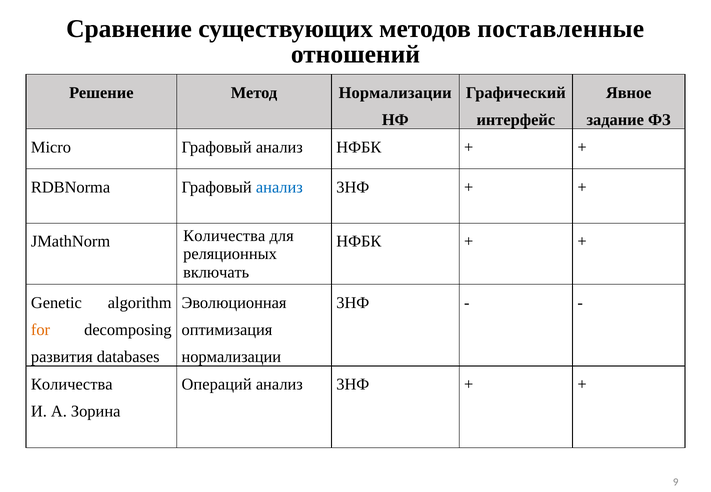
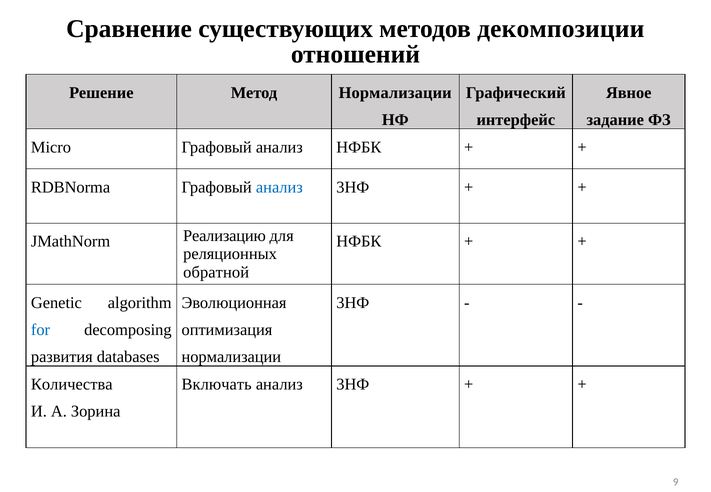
поставленные: поставленные -> декомпозиции (561, 29)
JMathNorm Количества: Количества -> Реализацию (224, 236)
включать: включать -> обратной (216, 272)
for colour: orange -> blue (40, 330)
Операций: Операций -> Включать (217, 384)
